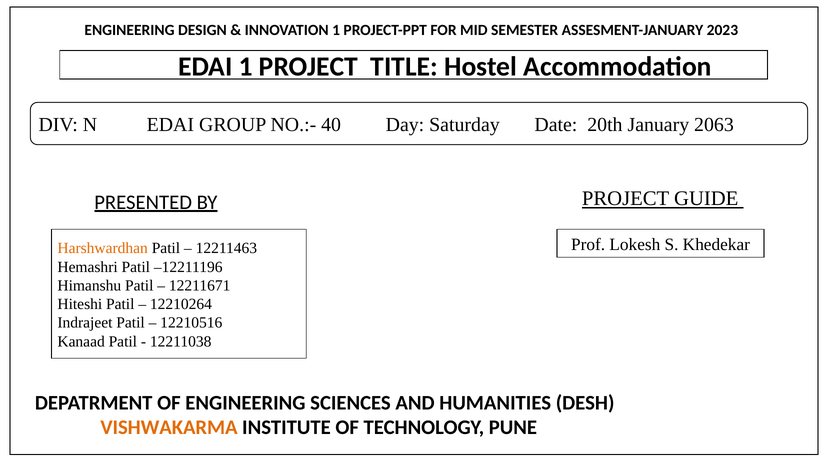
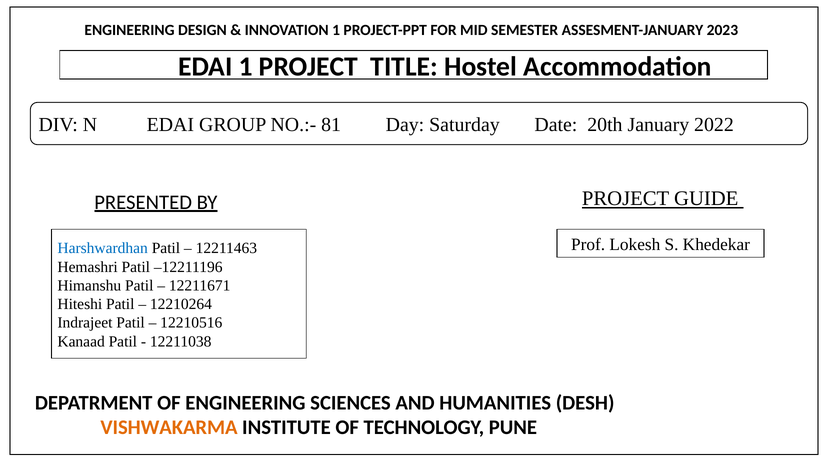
40: 40 -> 81 (331, 125)
2063: 2063 -> 2022 (714, 125)
Harshwardhan colour: orange -> blue (103, 248)
